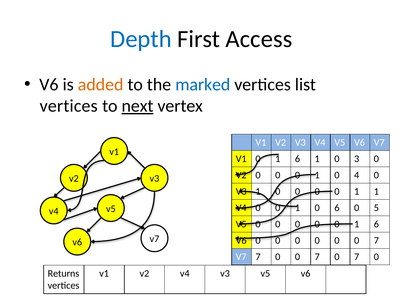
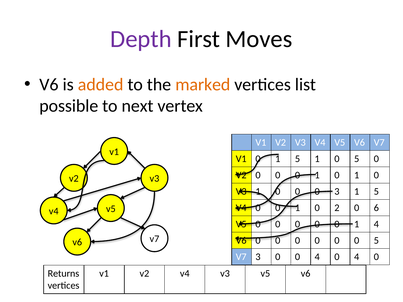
Depth colour: blue -> purple (141, 39)
Access: Access -> Moves (259, 39)
marked colour: blue -> orange (203, 85)
vertices: vertices -> possible (69, 106)
next underline: present -> none (137, 106)
6: 6 -> 5 (297, 159)
1 0 3: 3 -> 5 (357, 159)
4: 4 -> 1 (357, 175)
0: 0 -> 3 (337, 192)
1: 1 -> 5 (376, 192)
6: 6 -> 2 (337, 208)
5: 5 -> 6 (376, 208)
6: 6 -> 4 (376, 224)
7: 7 -> 5 (376, 241)
V7 7: 7 -> 3 (258, 257)
7: 7 -> 4 (317, 257)
7: 7 -> 4 (357, 257)
